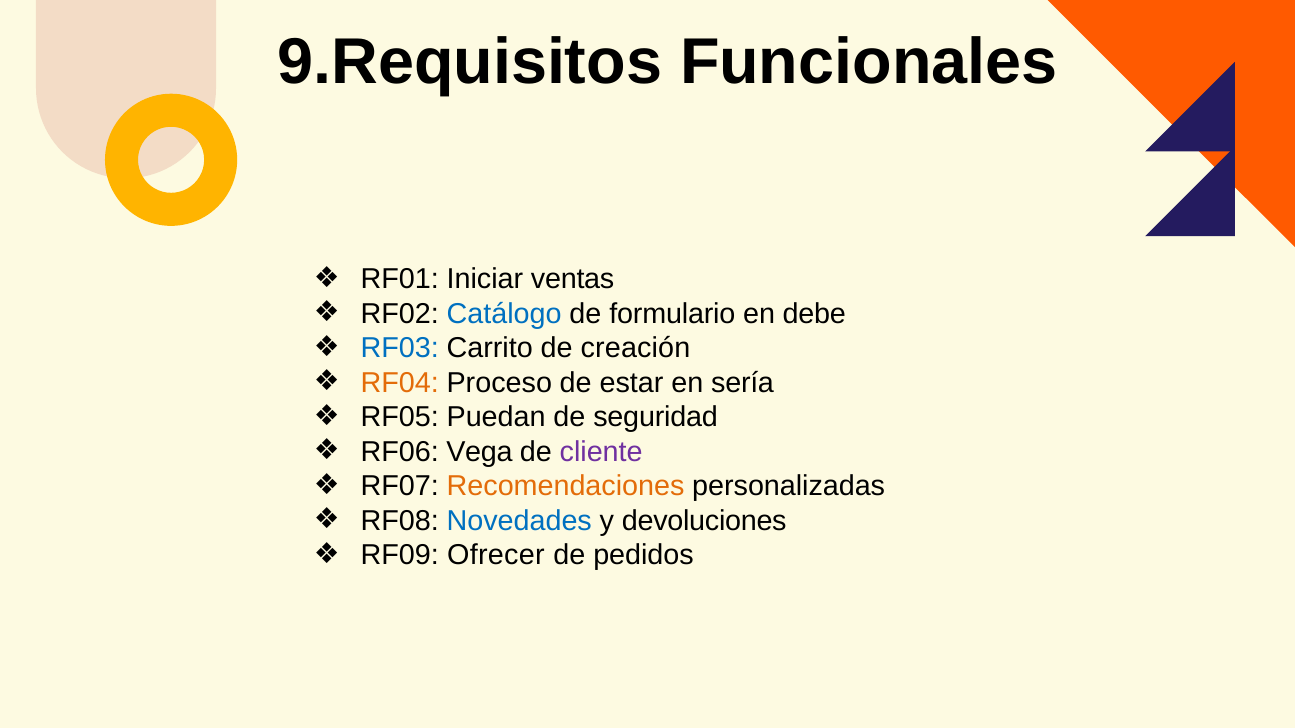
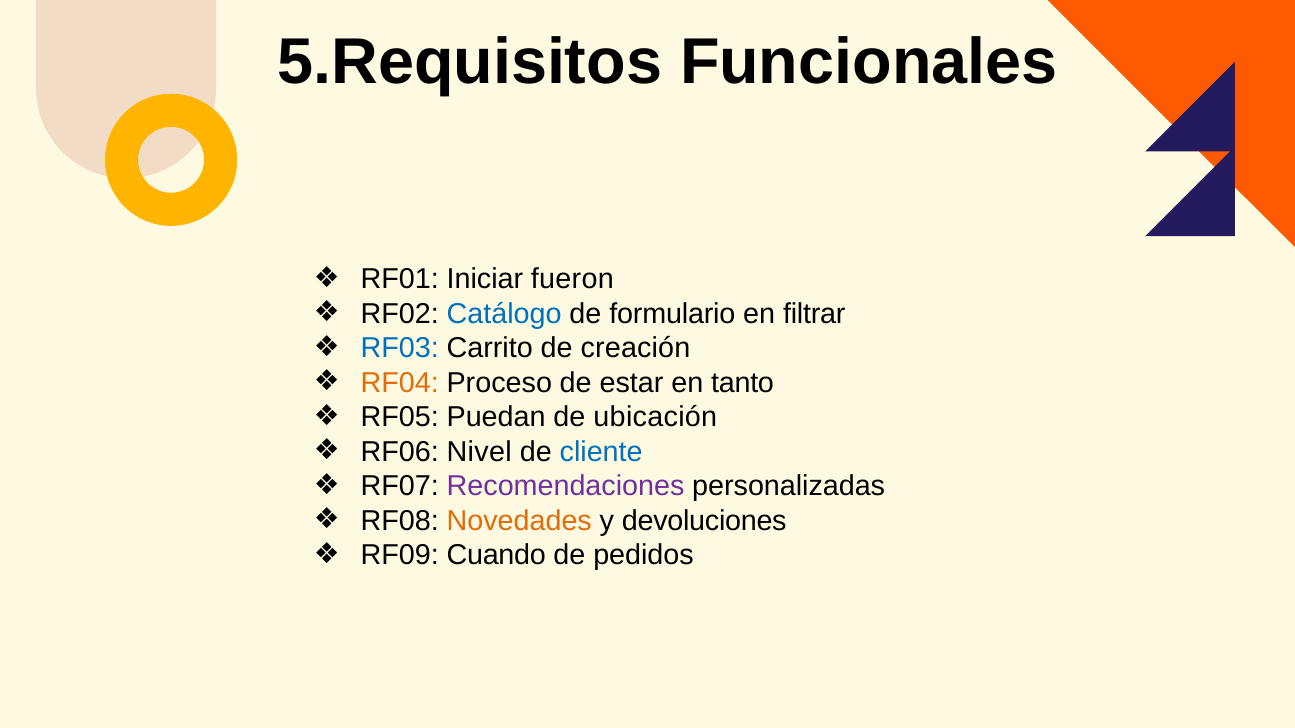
9.Requisitos: 9.Requisitos -> 5.Requisitos (470, 62)
ventas: ventas -> fueron (572, 280)
debe: debe -> filtrar (814, 314)
sería: sería -> tanto (743, 383)
seguridad: seguridad -> ubicación (655, 418)
Vega: Vega -> Nivel (479, 452)
cliente colour: purple -> blue (601, 452)
Recomendaciones colour: orange -> purple (566, 487)
Novedades colour: blue -> orange (519, 521)
Ofrecer: Ofrecer -> Cuando (496, 556)
